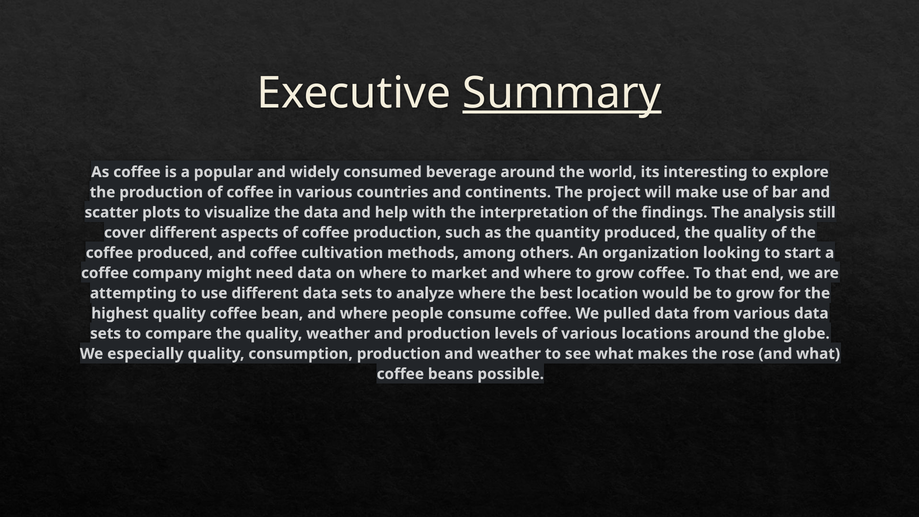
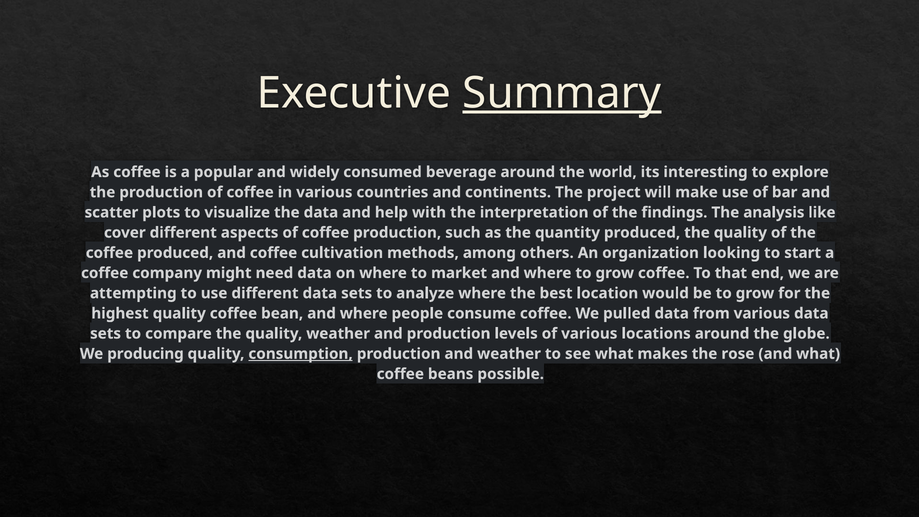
still: still -> like (822, 212)
especially: especially -> producing (145, 354)
consumption underline: none -> present (301, 354)
